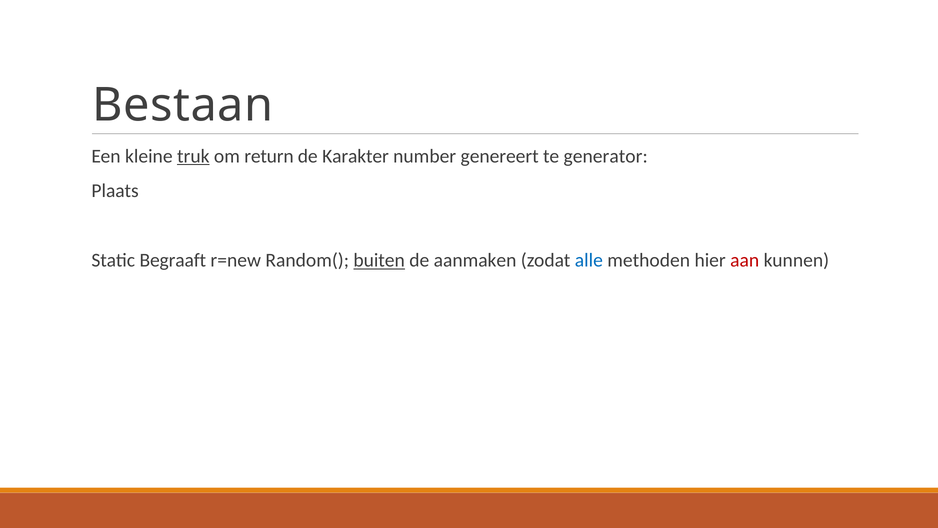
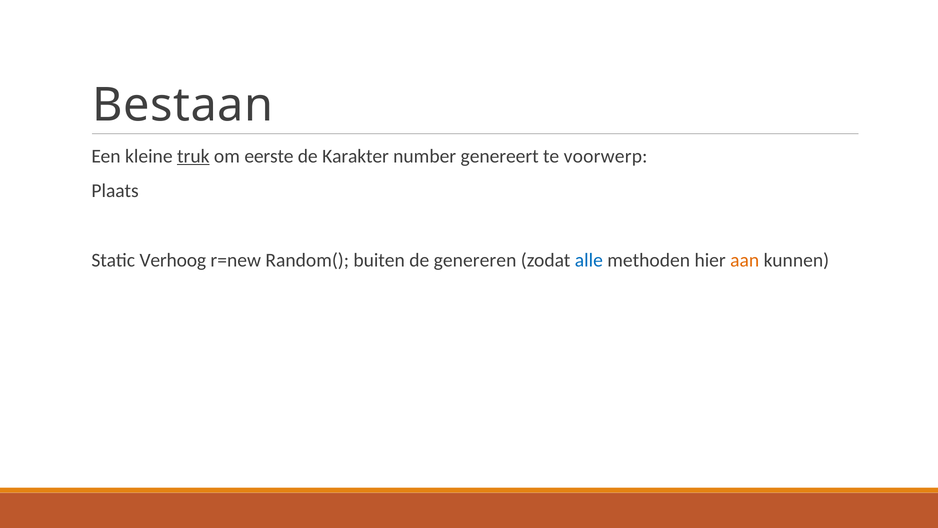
return: return -> eerste (269, 156)
generator: generator -> voorwerp (606, 156)
Begraaft: Begraaft -> Verhoog (173, 260)
buiten underline: present -> none (379, 260)
aanmaken: aanmaken -> genereren (475, 260)
aan colour: red -> orange (745, 260)
